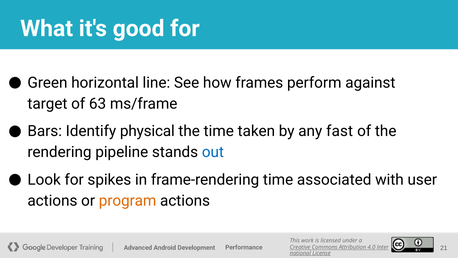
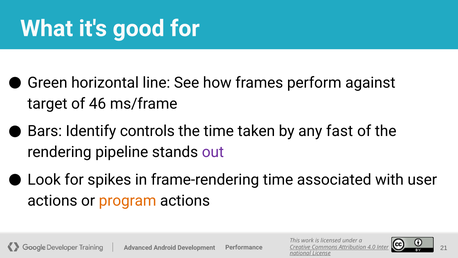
63: 63 -> 46 (98, 104)
physical: physical -> controls (147, 131)
out colour: blue -> purple (213, 152)
